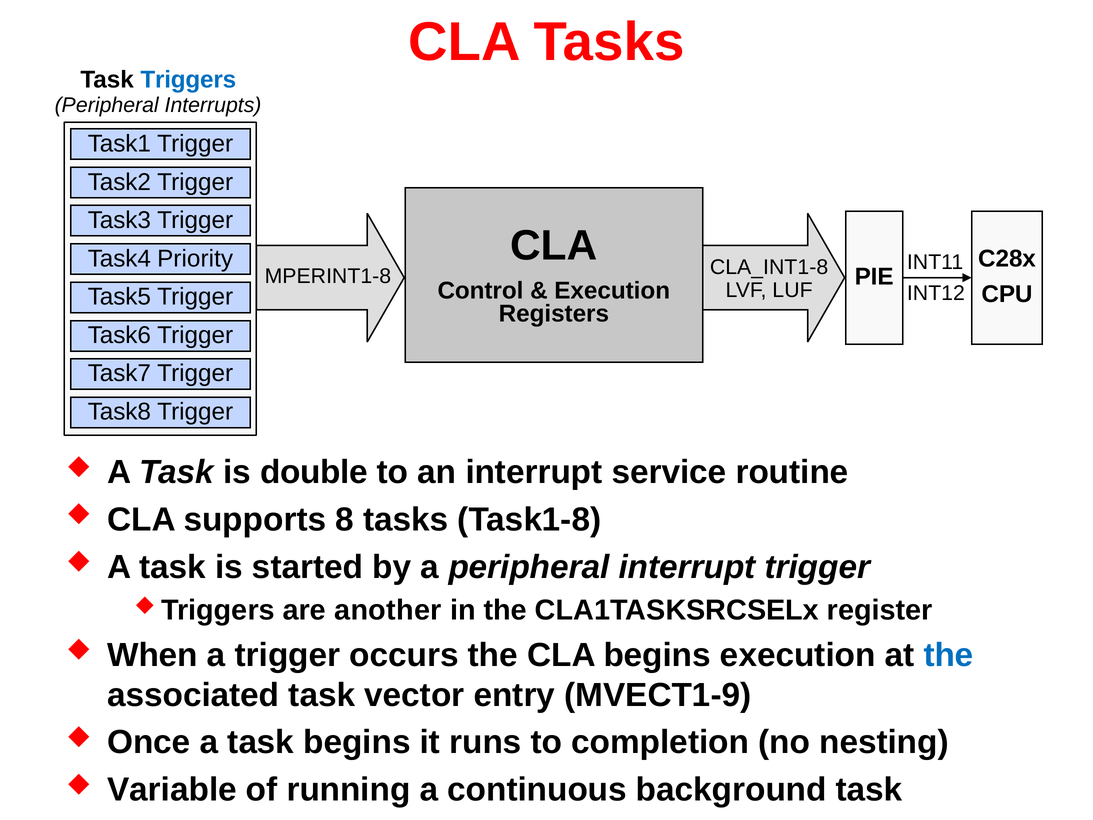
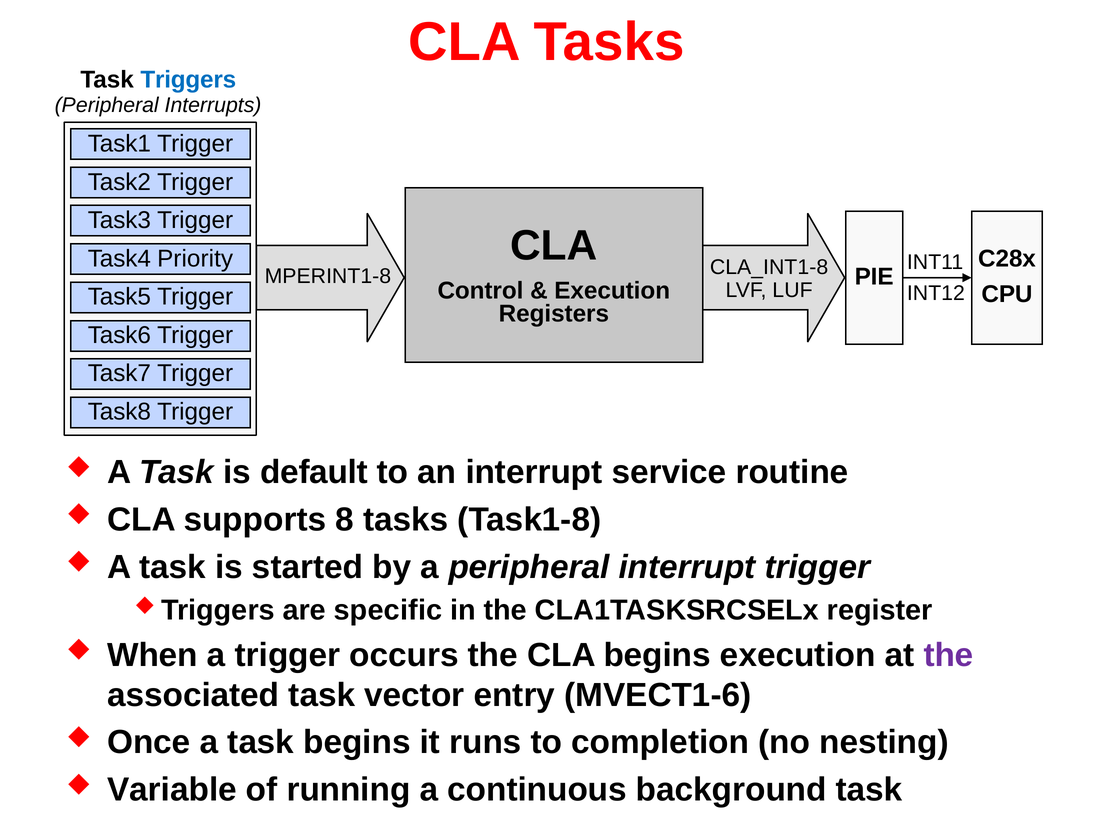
double: double -> default (314, 472)
another: another -> specific (388, 610)
the colour: blue -> purple (949, 655)
MVECT1-9: MVECT1-9 -> MVECT1-6 (658, 695)
